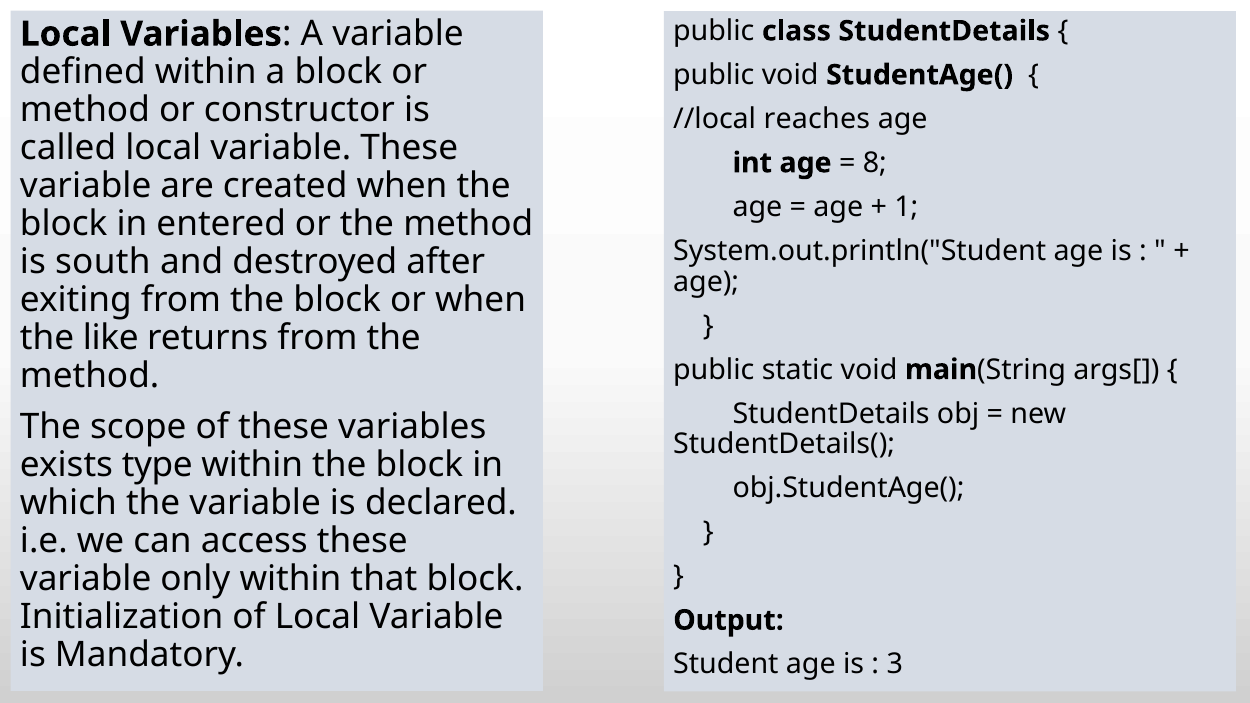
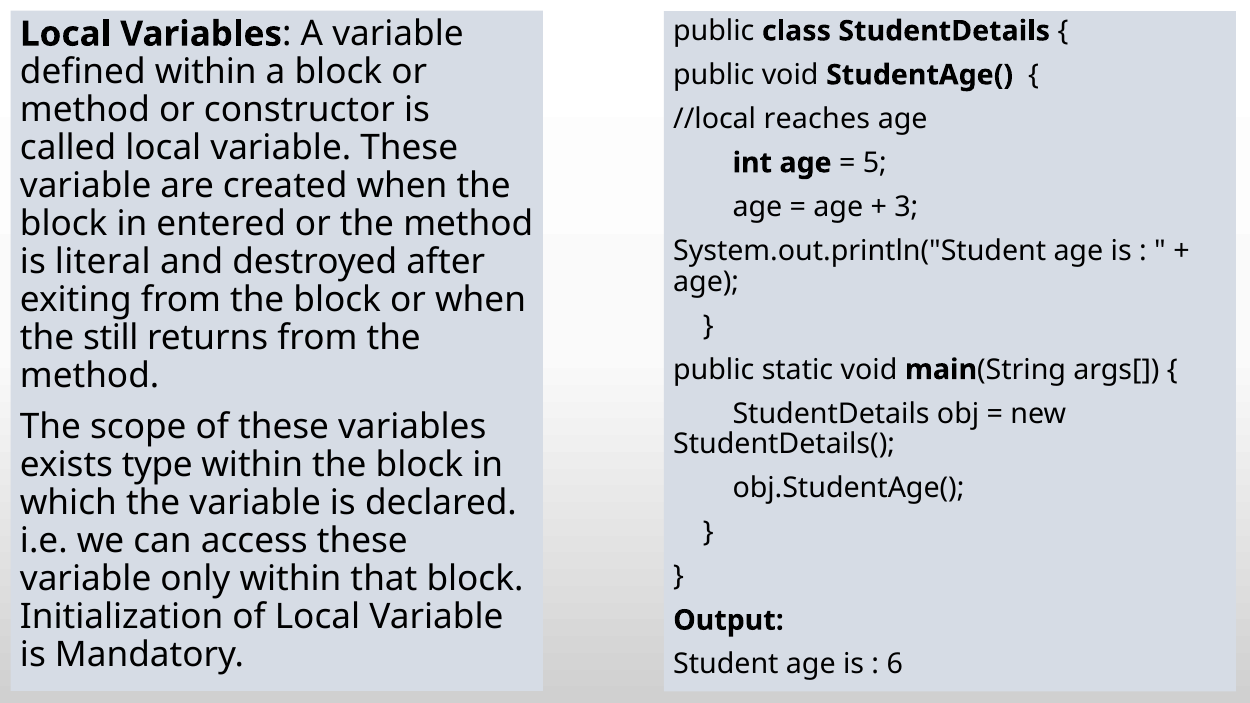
8: 8 -> 5 (875, 163)
1: 1 -> 3 (906, 207)
south: south -> literal (103, 262)
like: like -> still (111, 338)
3: 3 -> 6 (895, 664)
